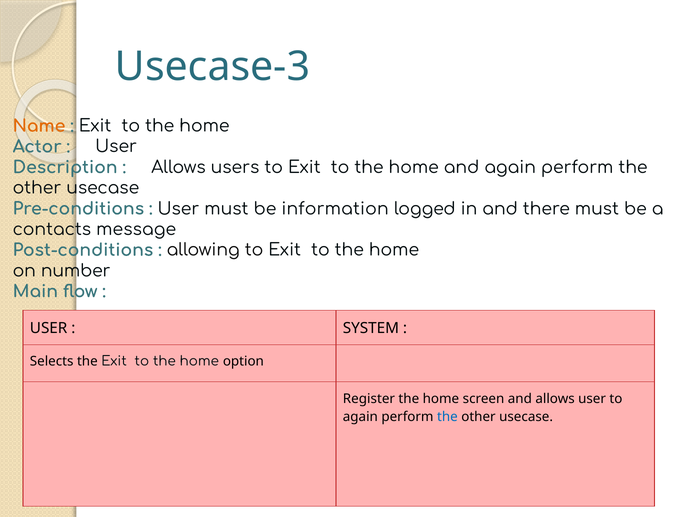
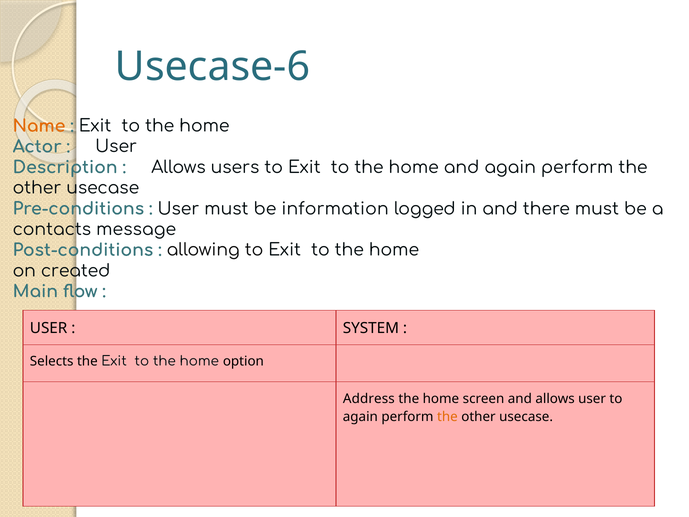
Usecase-3: Usecase-3 -> Usecase-6 (213, 67)
number: number -> created (76, 271)
Register: Register -> Address (369, 399)
the colour: blue -> orange (447, 417)
